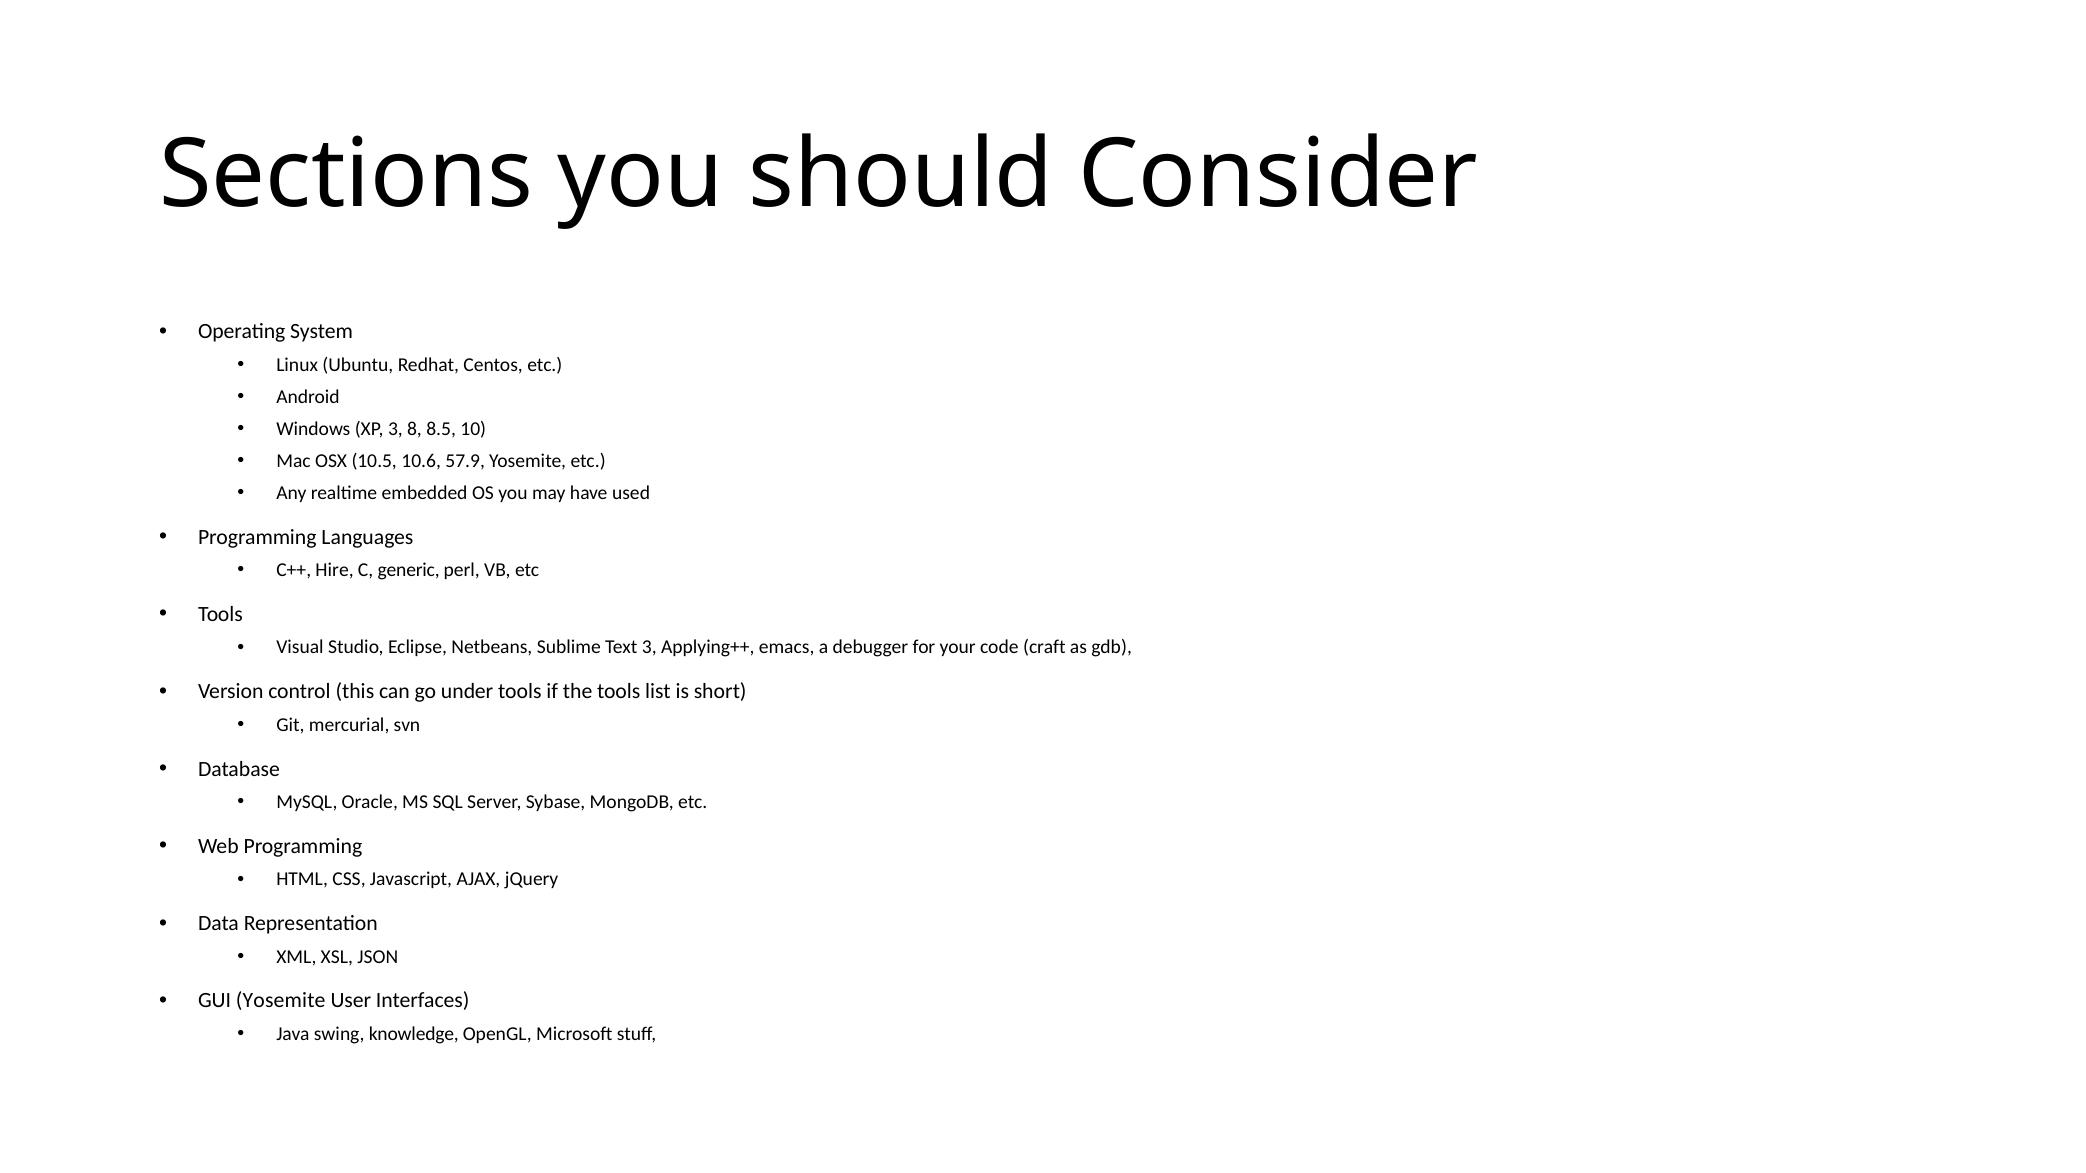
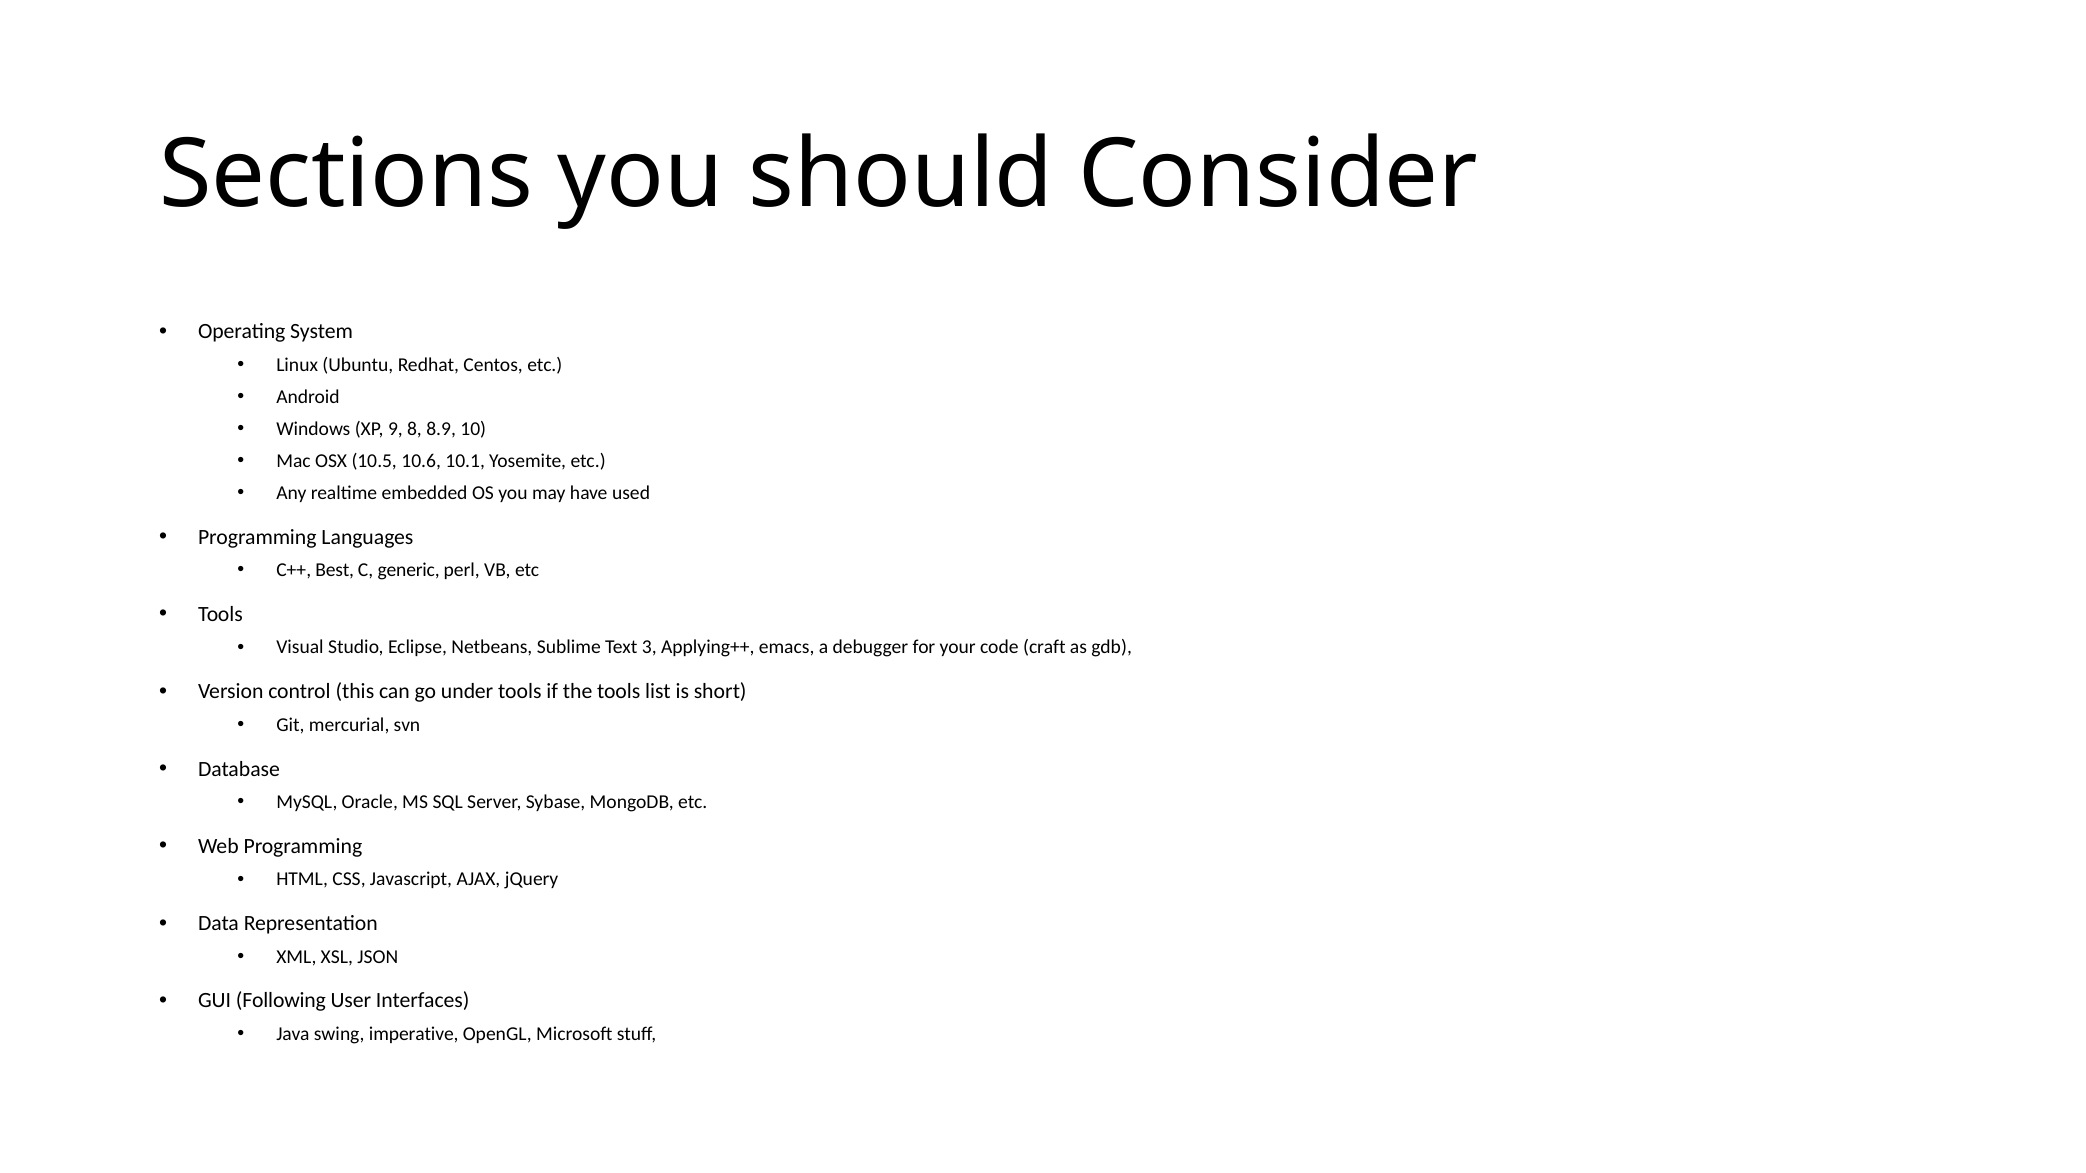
XP 3: 3 -> 9 (395, 429)
8.5: 8.5 -> 8.9 (441, 429)
57.9: 57.9 -> 10.1 (465, 461)
Hire: Hire -> Best (335, 570)
GUI Yosemite: Yosemite -> Following (281, 1001)
knowledge: knowledge -> imperative (414, 1034)
